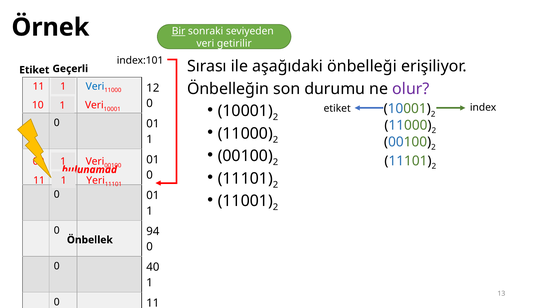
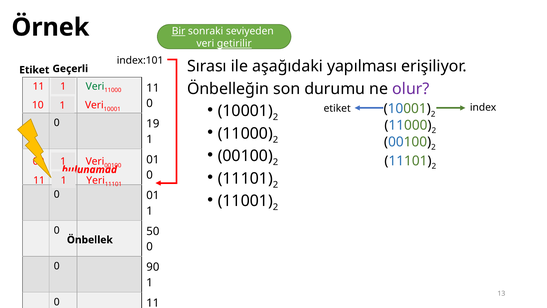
getirilir underline: none -> present (234, 43)
önbelleği: önbelleği -> yapılması (362, 66)
Veri colour: blue -> green (95, 86)
12: 12 -> 11 (153, 88)
01: 01 -> 19 (153, 124)
94: 94 -> 50 (153, 231)
40: 40 -> 90 (153, 267)
